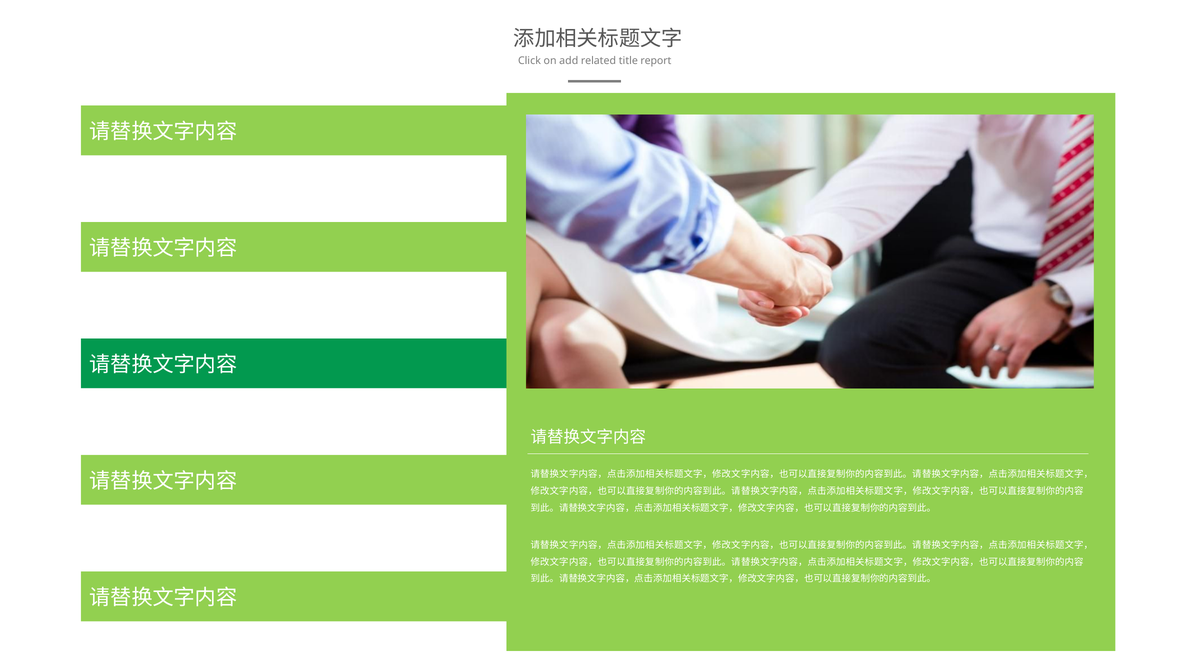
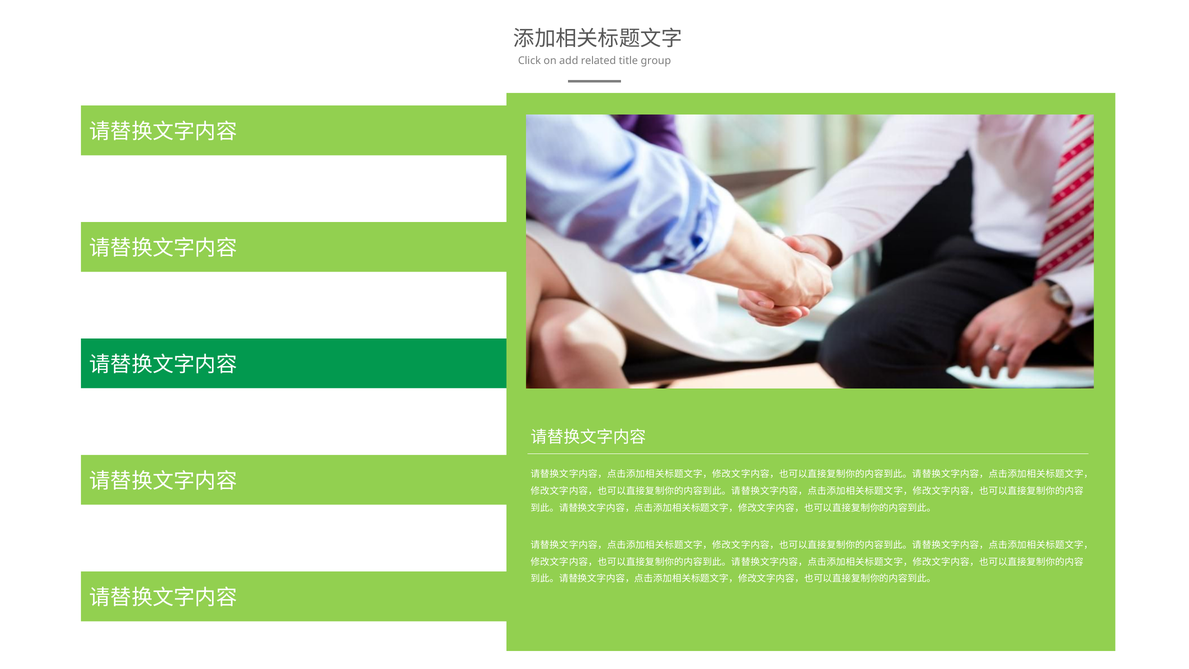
report: report -> group (656, 61)
